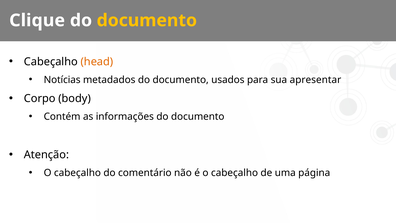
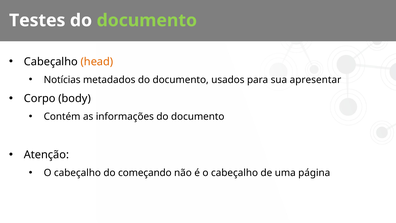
Clique: Clique -> Testes (37, 20)
documento colour: yellow -> light green (147, 20)
comentário: comentário -> começando (145, 173)
